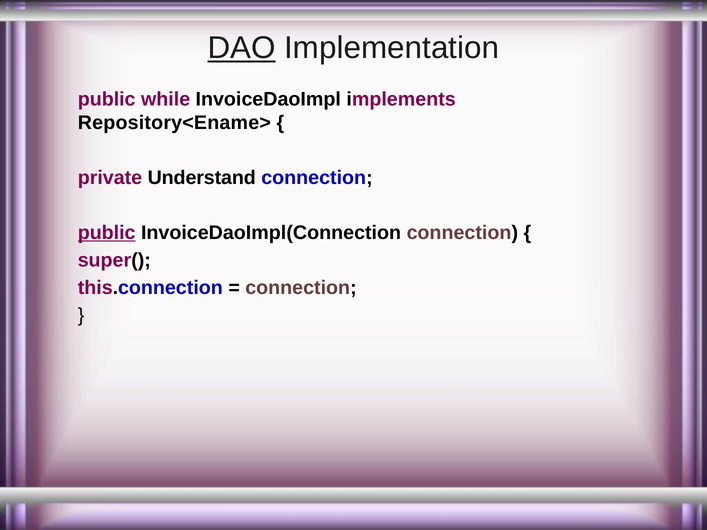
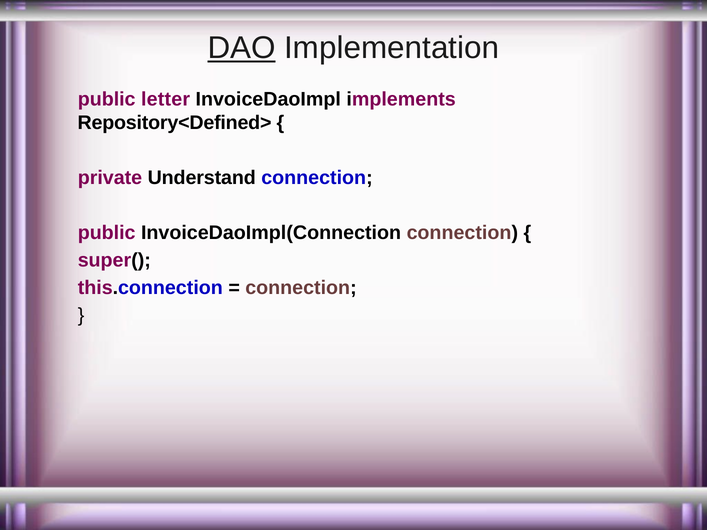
while: while -> letter (166, 99)
Repository<Ename>: Repository<Ename> -> Repository<Defined> (175, 123)
public underline: present -> none (107, 233)
